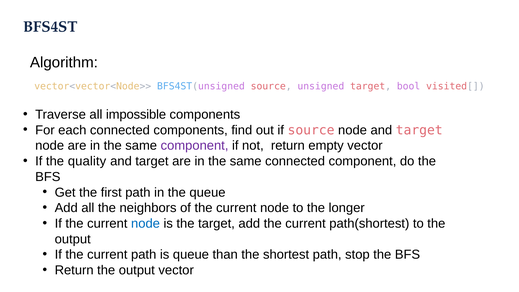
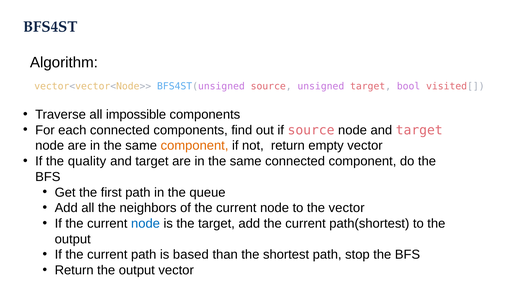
component colour: purple -> orange (195, 146)
the longer: longer -> vector (347, 208)
is queue: queue -> based (191, 255)
